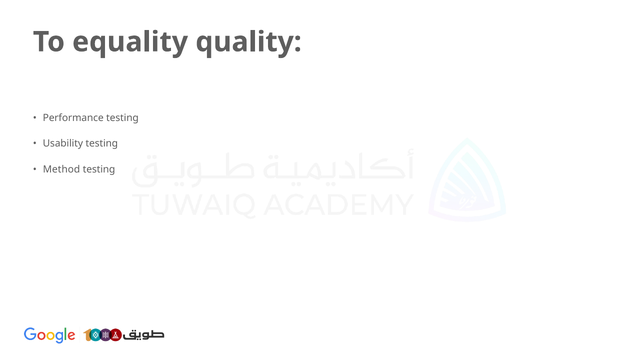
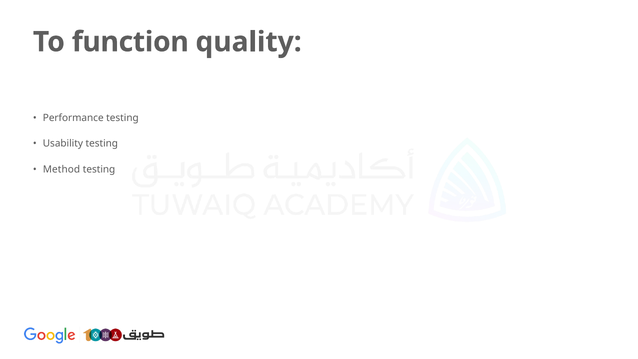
equality: equality -> function (130, 42)
